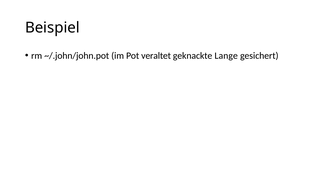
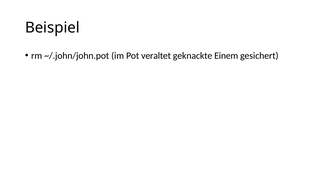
Lange: Lange -> Einem (226, 55)
